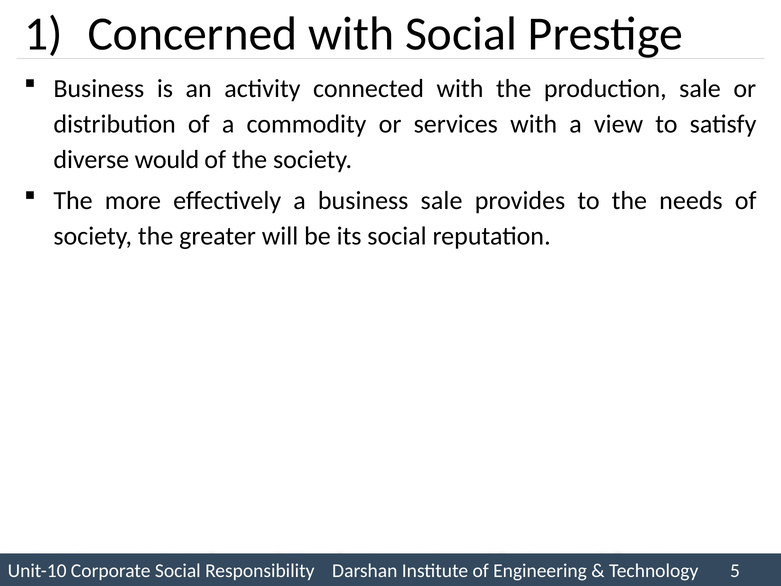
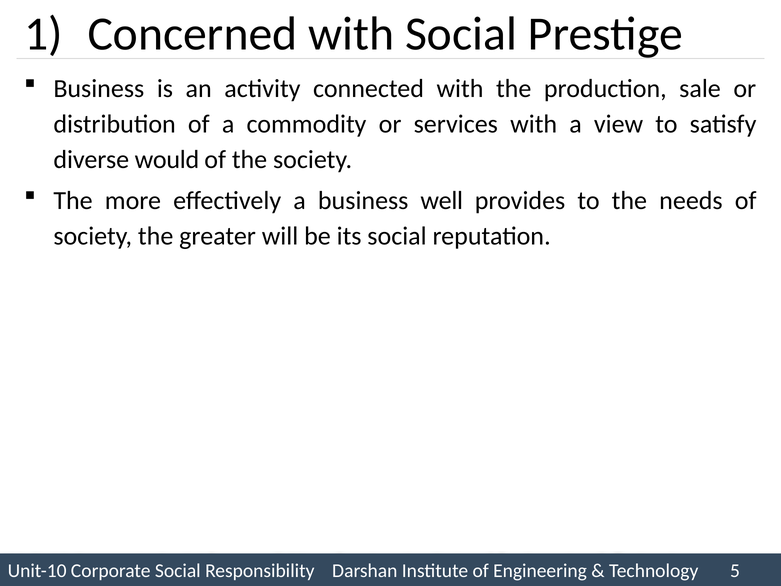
business sale: sale -> well (442, 200)
